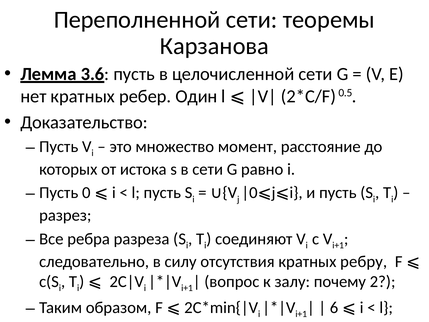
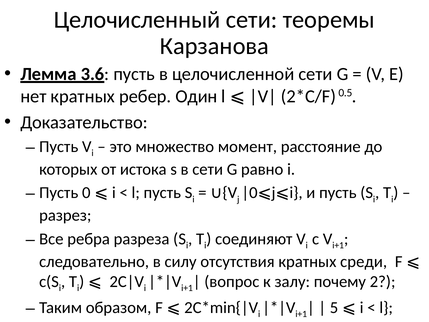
Переполненной: Переполненной -> Целочисленный (137, 20)
ребру: ребру -> среди (364, 261)
6: 6 -> 5 (334, 307)
